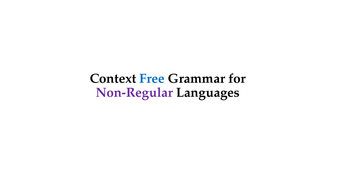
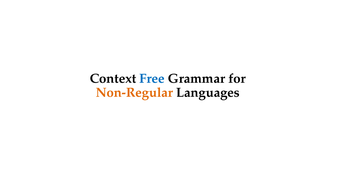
Non-Regular colour: purple -> orange (134, 93)
